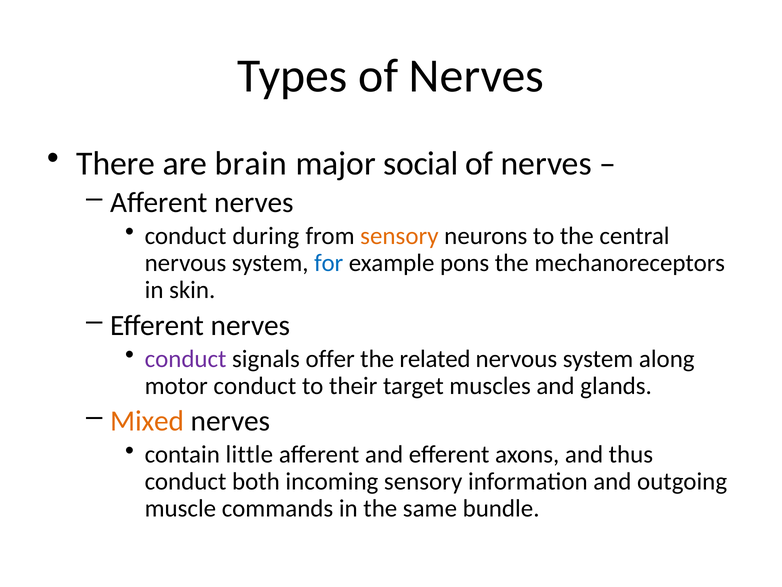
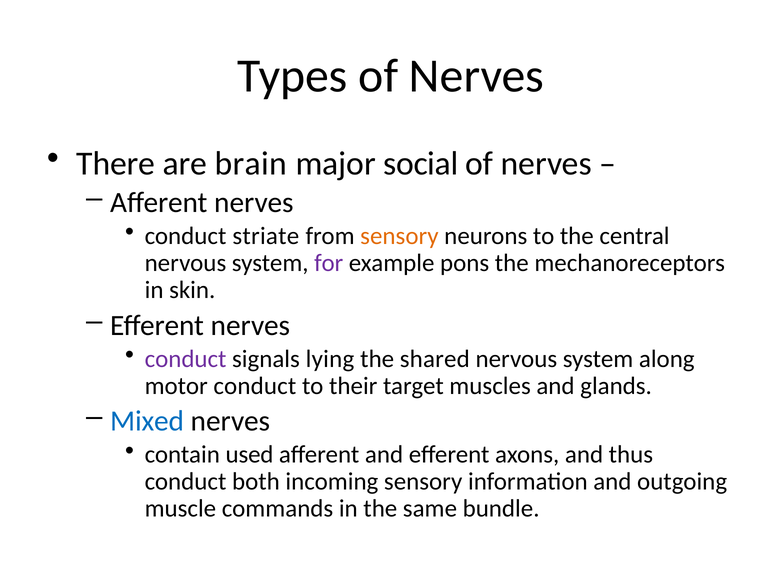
during: during -> striate (266, 236)
for colour: blue -> purple (329, 263)
offer: offer -> lying (330, 359)
related: related -> shared (435, 359)
Mixed colour: orange -> blue (147, 421)
little: little -> used (250, 454)
